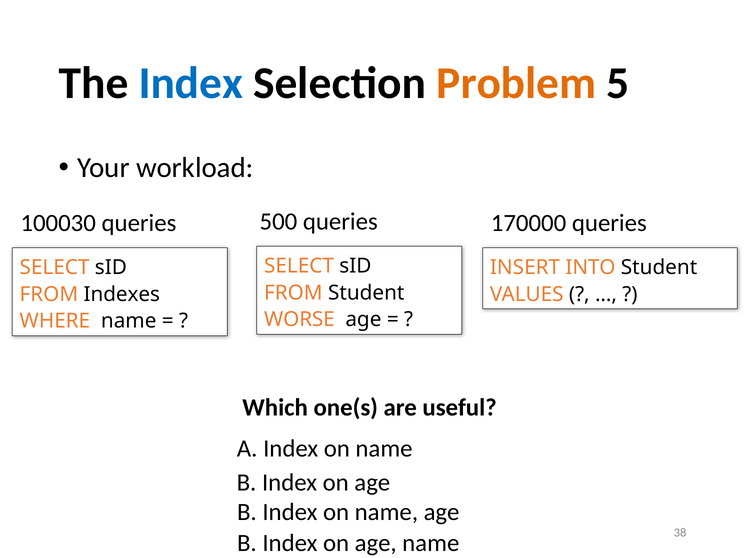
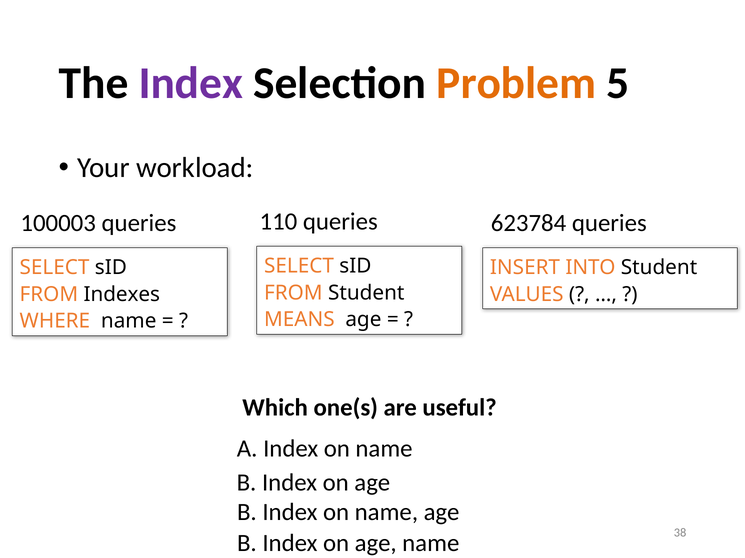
Index colour: blue -> purple (191, 83)
100030: 100030 -> 100003 (58, 224)
500: 500 -> 110 (278, 222)
170000: 170000 -> 623784 (529, 224)
WORSE: WORSE -> MEANS (299, 320)
